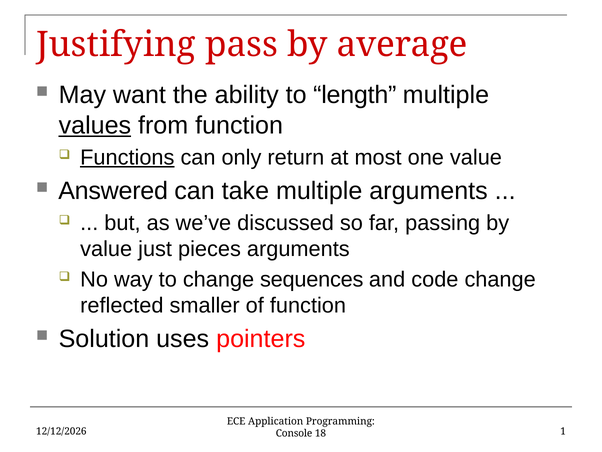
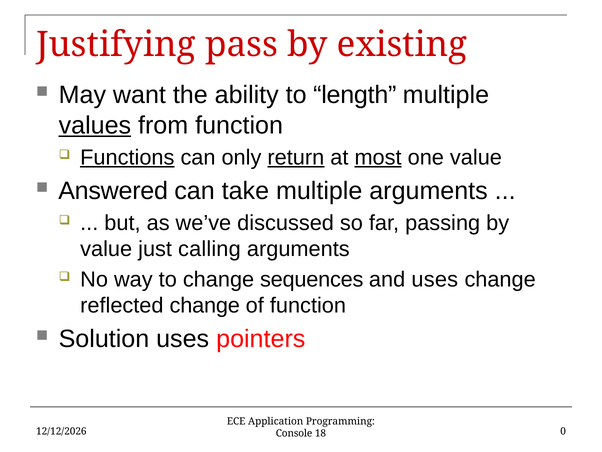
average: average -> existing (402, 45)
return underline: none -> present (296, 157)
most underline: none -> present (378, 157)
pieces: pieces -> calling (209, 249)
and code: code -> uses (435, 279)
reflected smaller: smaller -> change (205, 305)
1: 1 -> 0 (563, 431)
